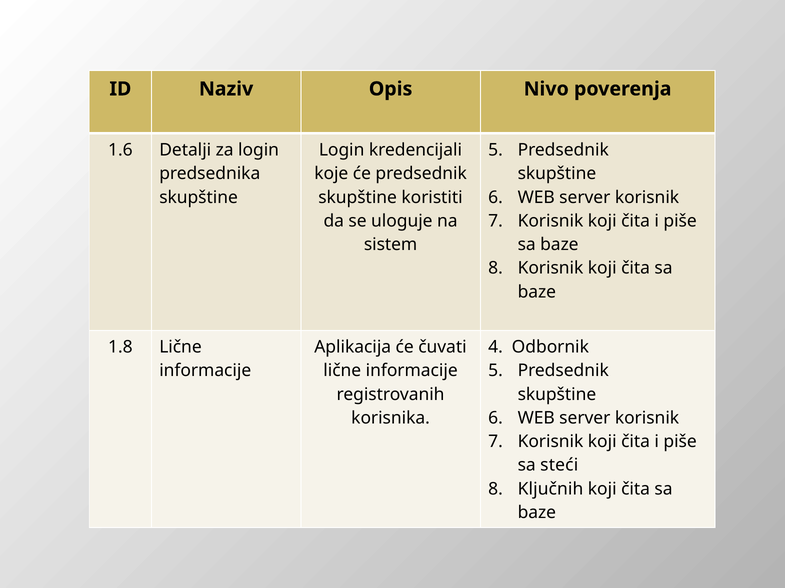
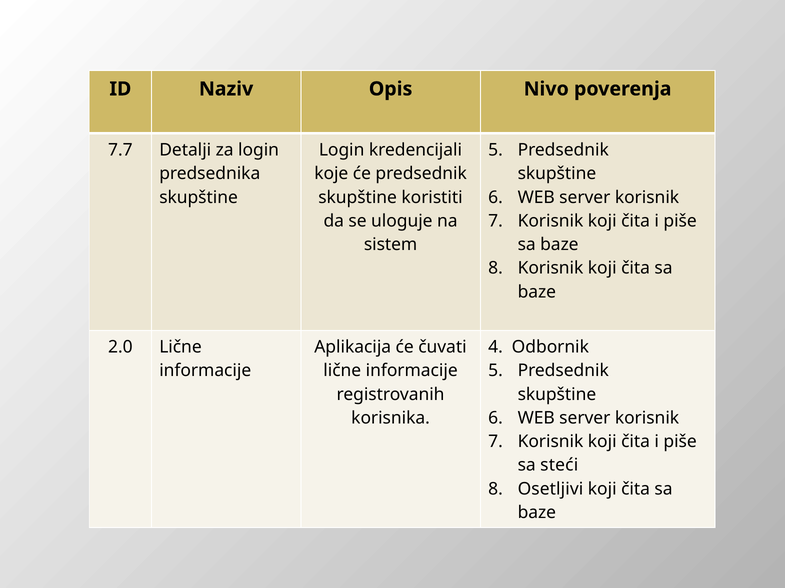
1.6: 1.6 -> 7.7 (120, 150)
1.8: 1.8 -> 2.0 (120, 347)
Ključnih: Ključnih -> Osetljivi (551, 490)
